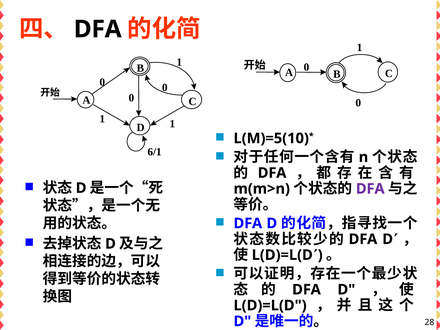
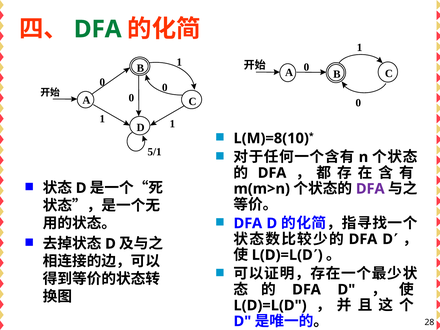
DFA colour: black -> green (98, 29)
L(M)=5(10: L(M)=5(10 -> L(M)=8(10 (271, 138)
6/1: 6/1 -> 5/1 (155, 152)
